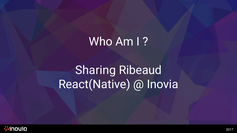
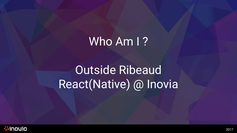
Sharing: Sharing -> Outside (96, 70)
